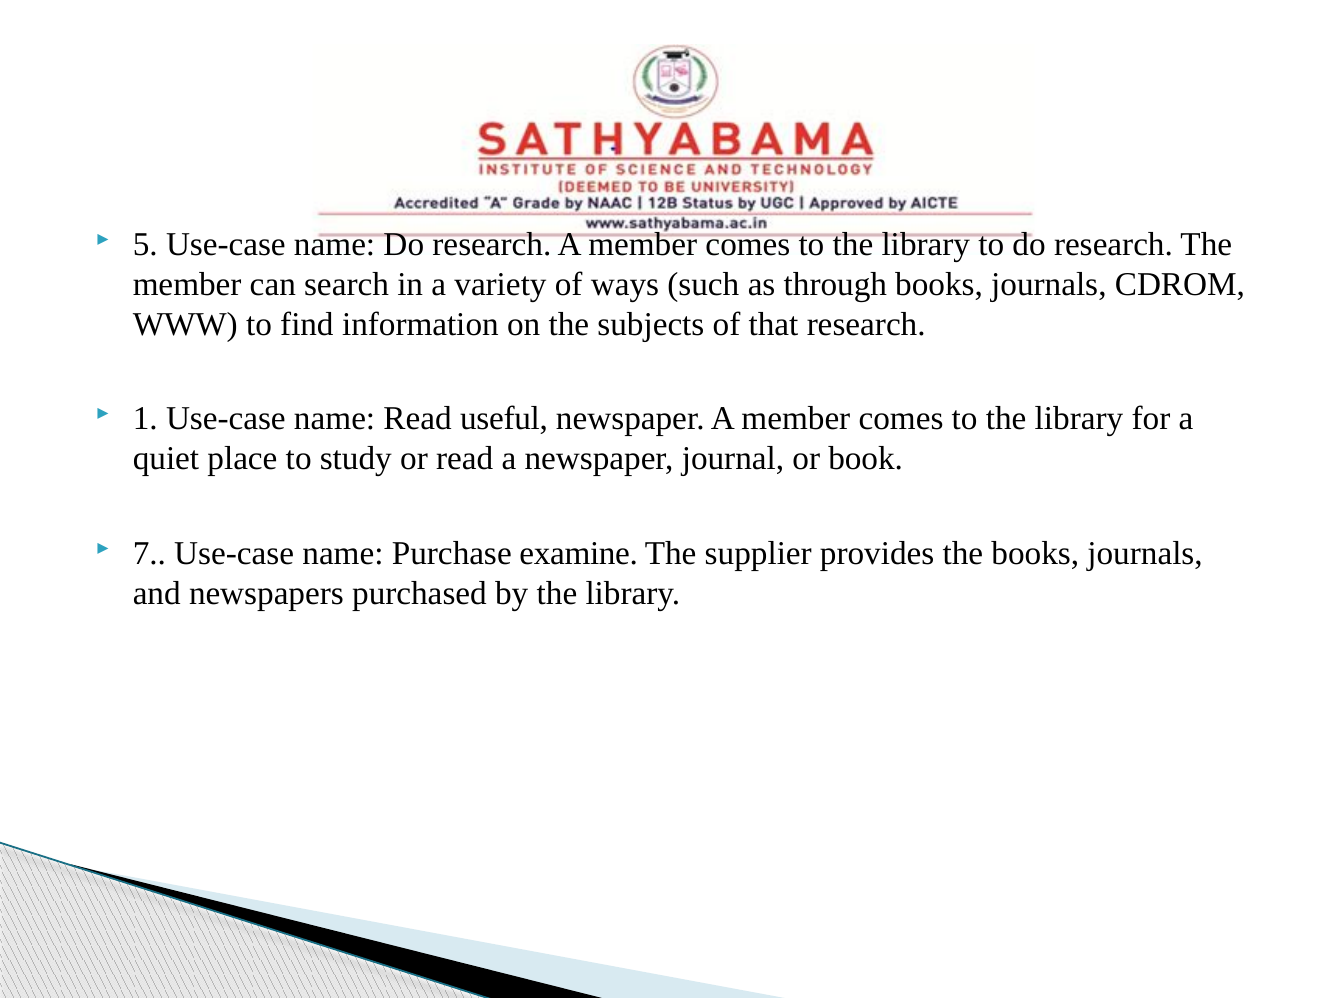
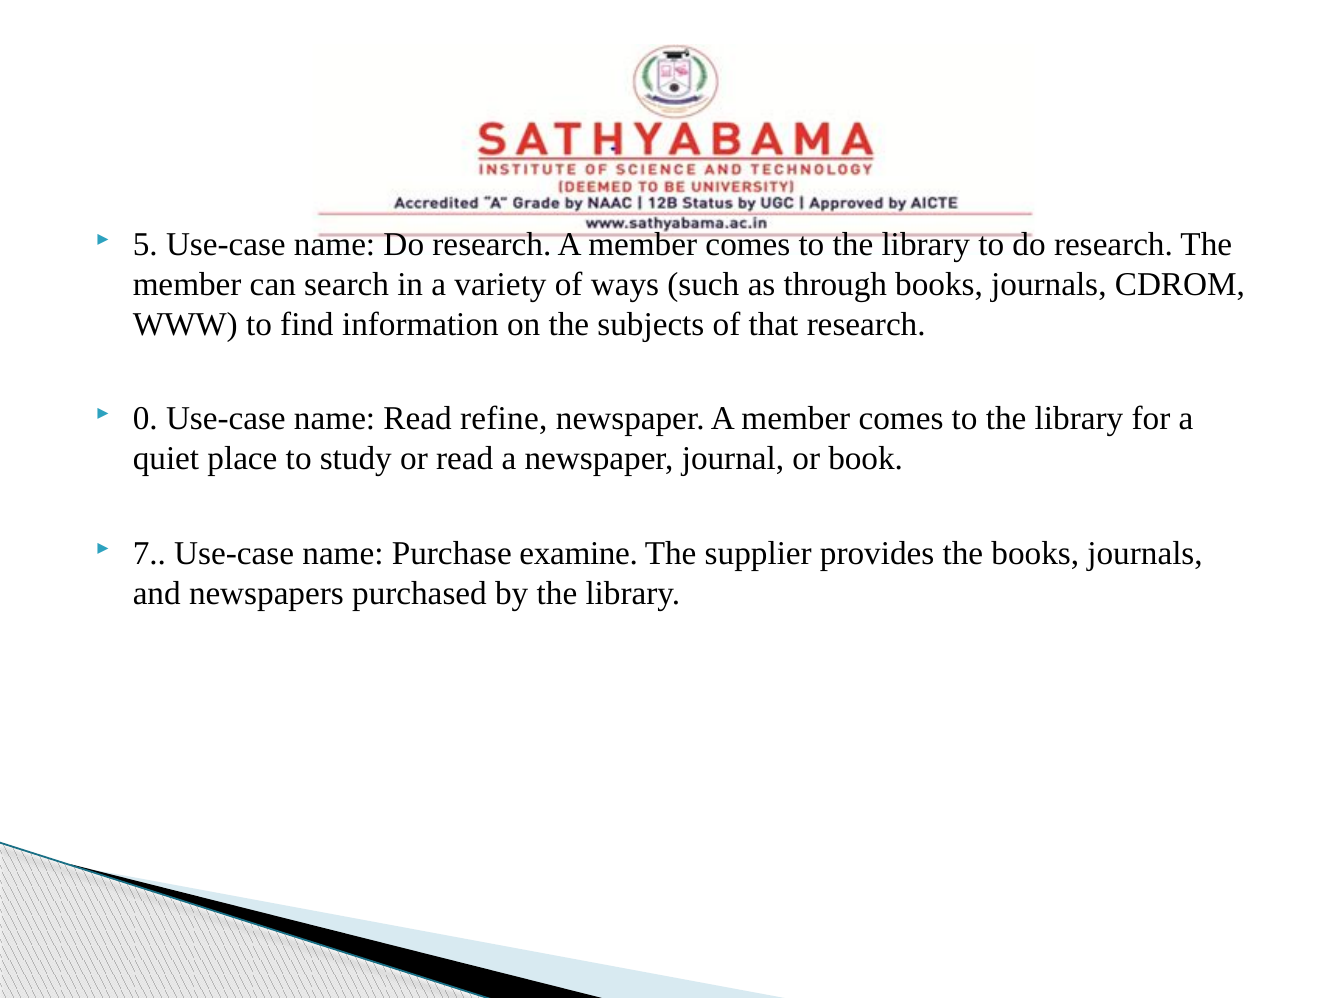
1: 1 -> 0 (145, 419)
useful: useful -> refine (504, 419)
